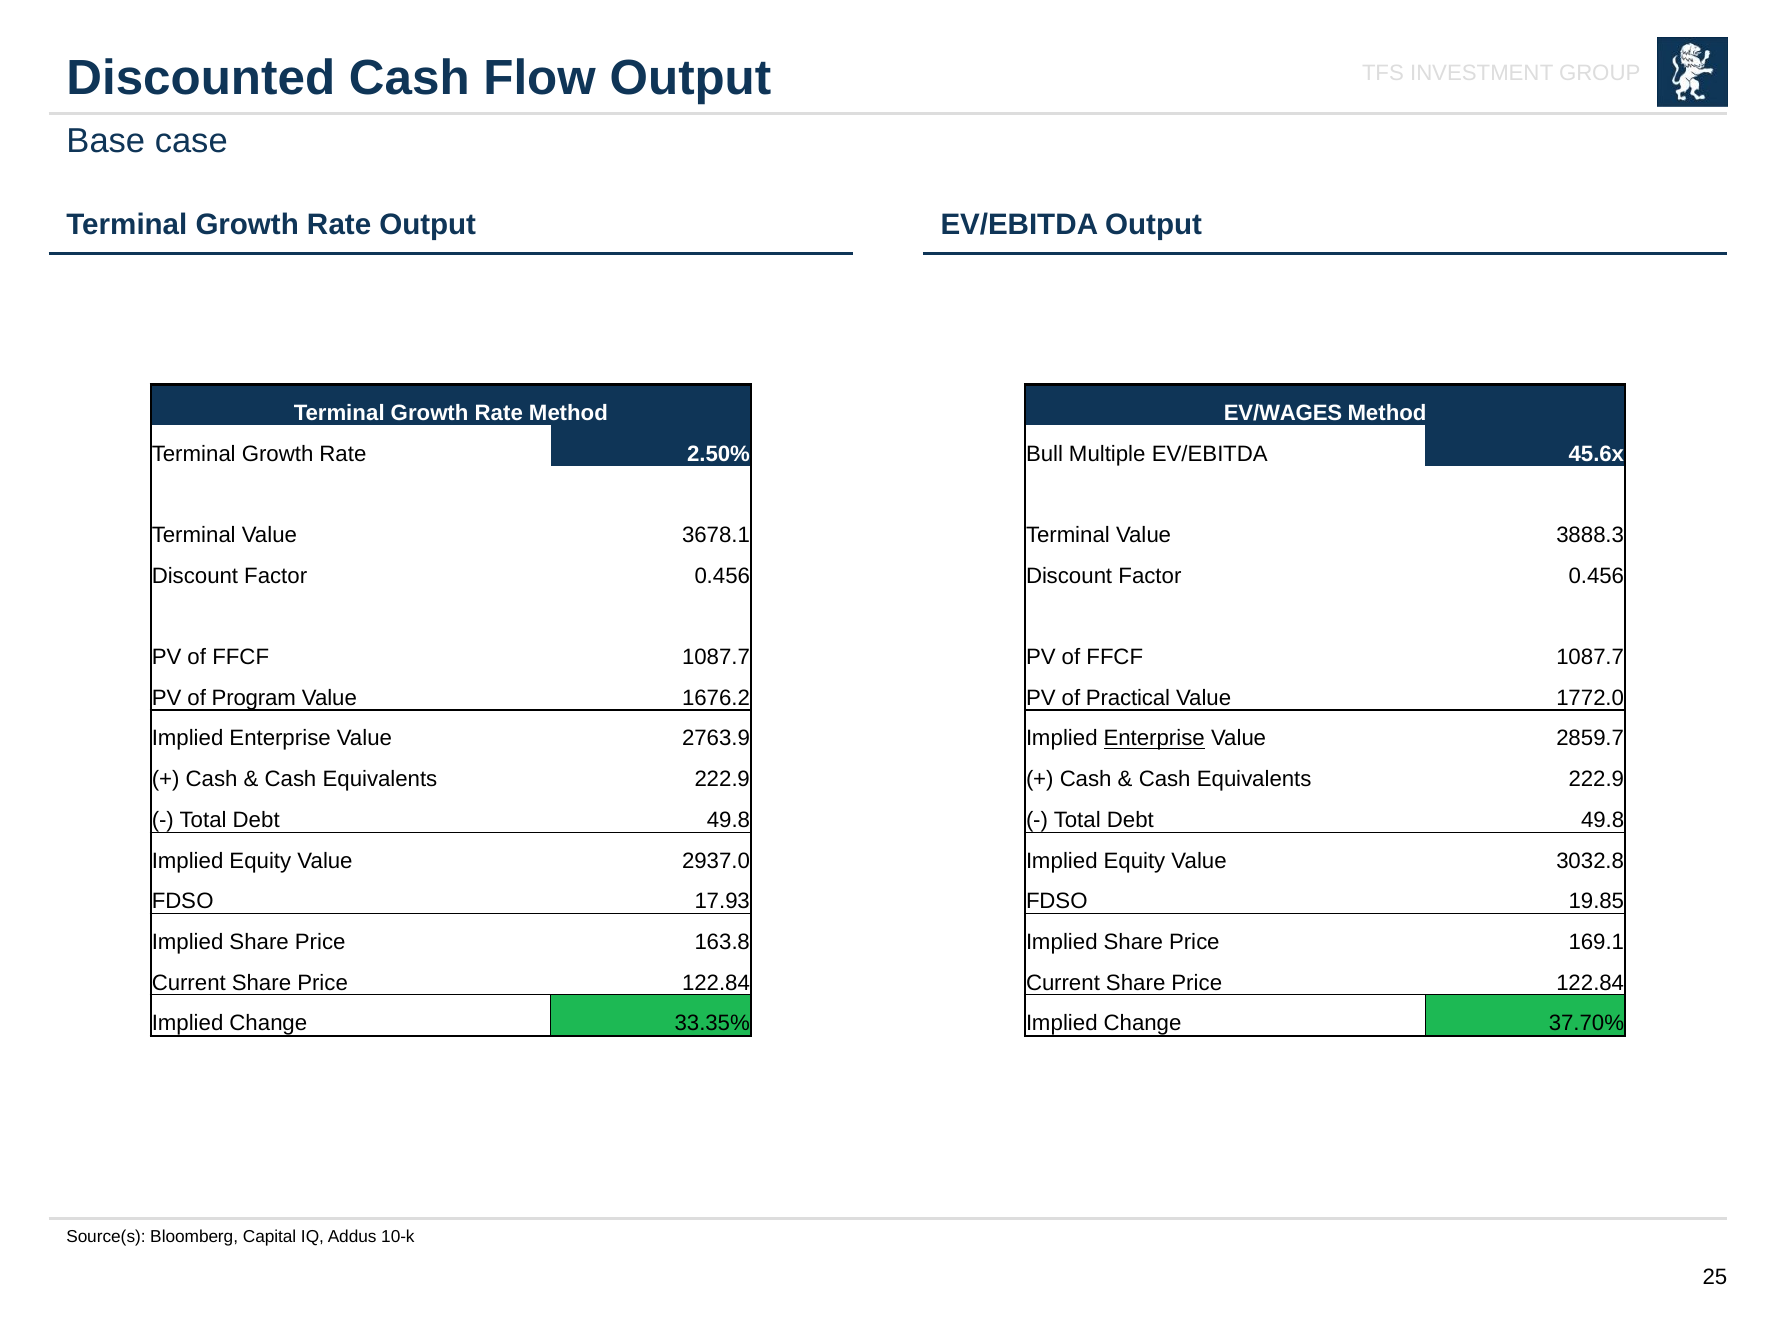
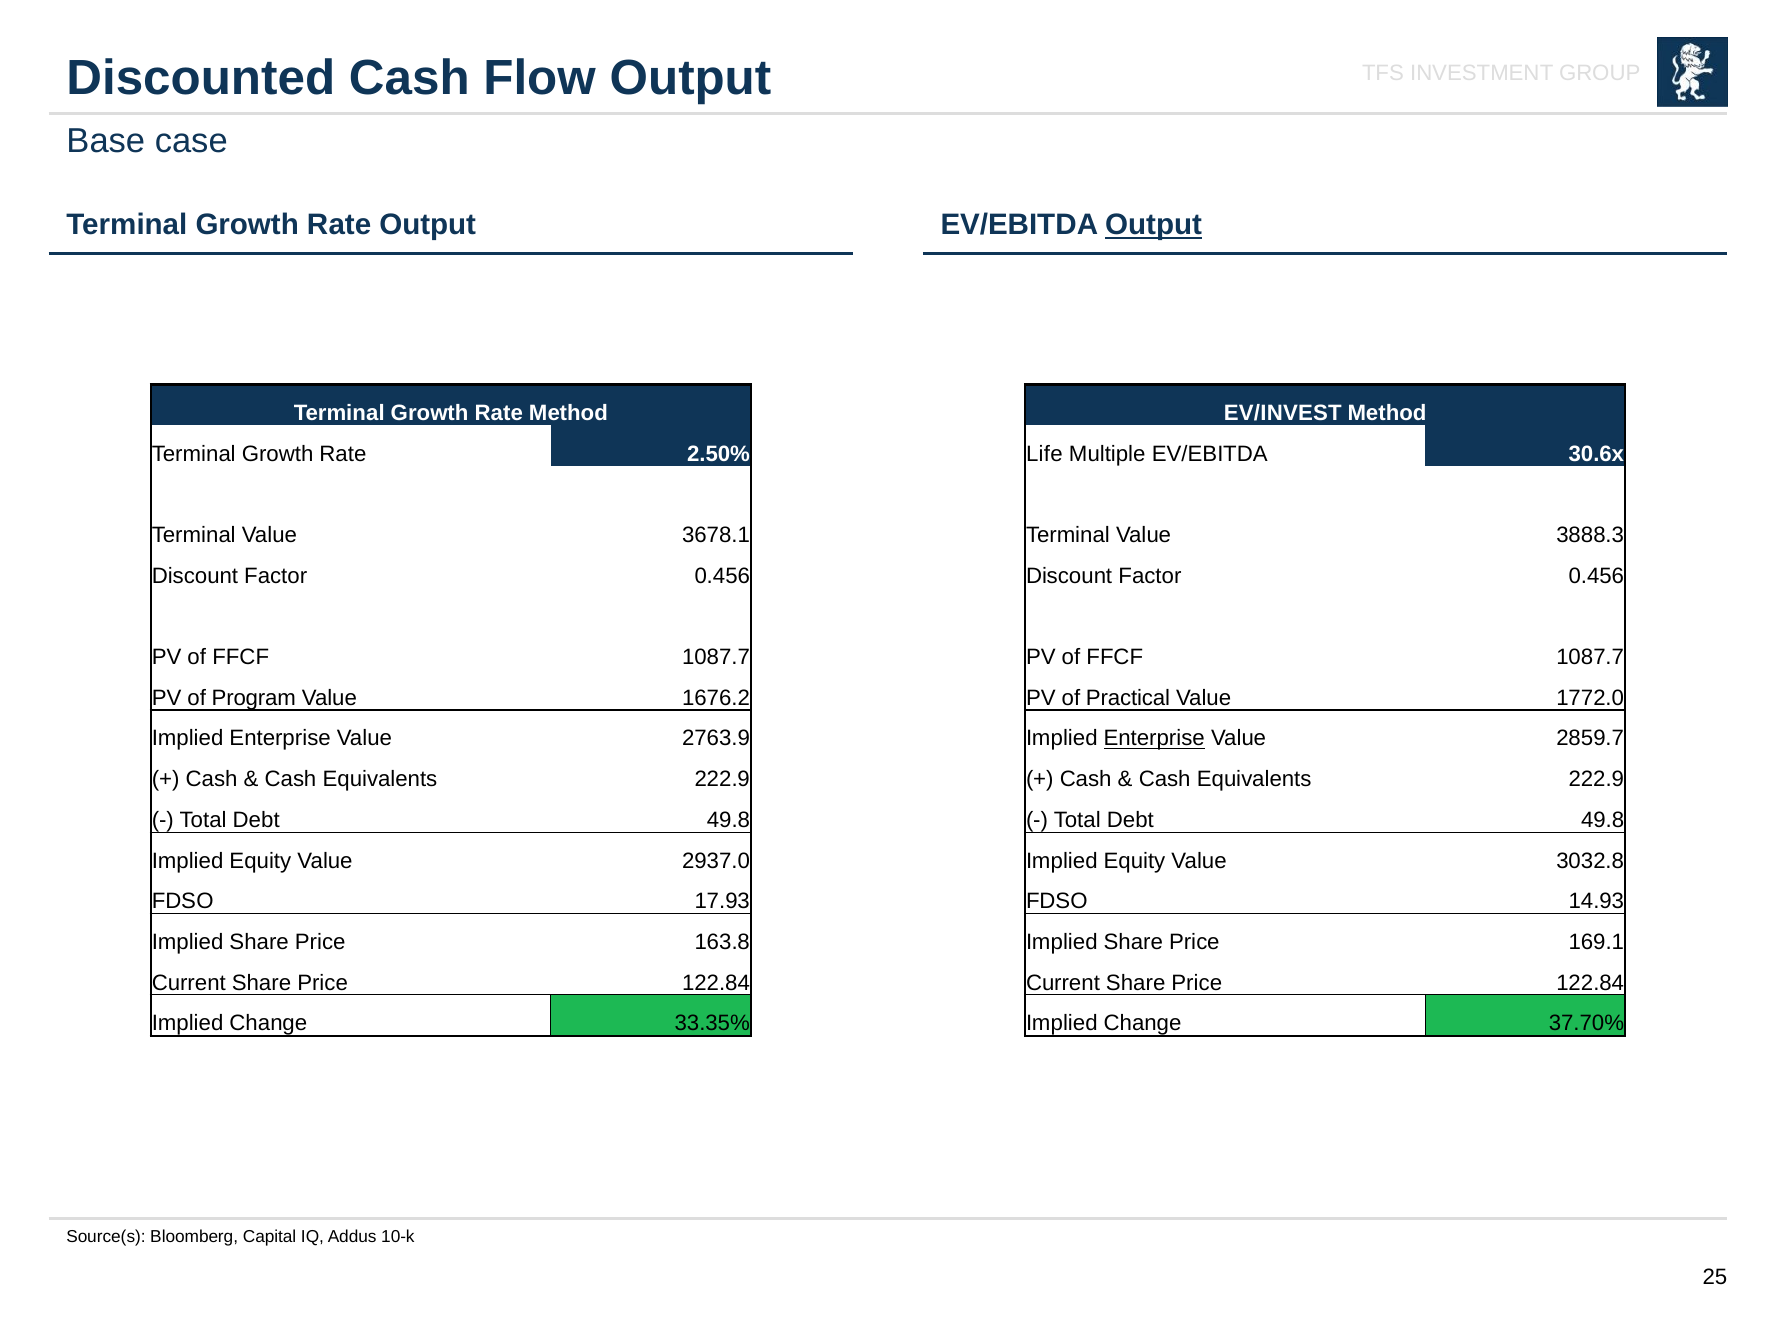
Output underline: none -> present (1154, 225)
EV/WAGES: EV/WAGES -> EV/INVEST (1283, 413)
Bull: Bull -> Life (1044, 454)
45.6x: 45.6x -> 30.6x (1596, 454)
19.85: 19.85 -> 14.93 (1596, 901)
